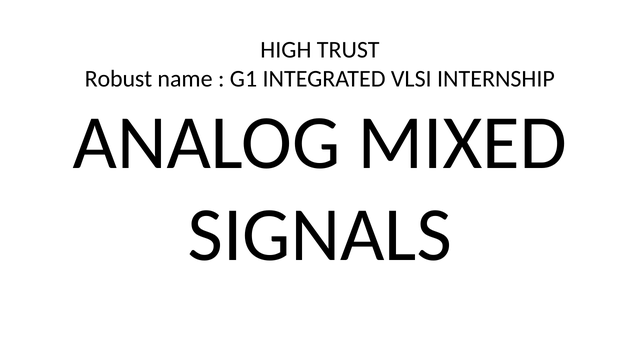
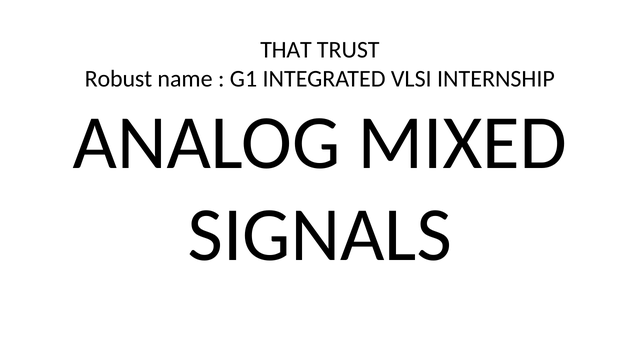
HIGH: HIGH -> THAT (286, 50)
